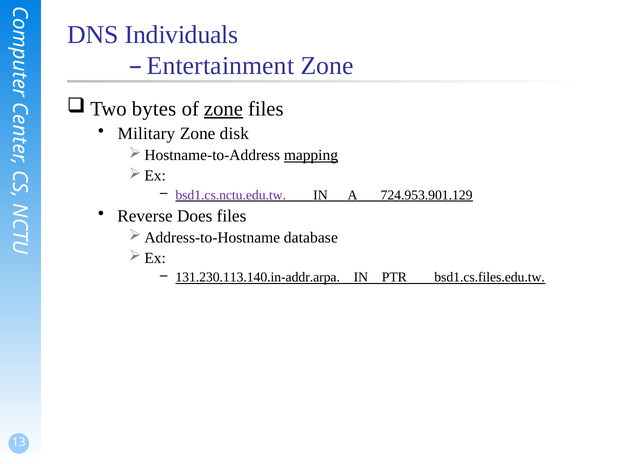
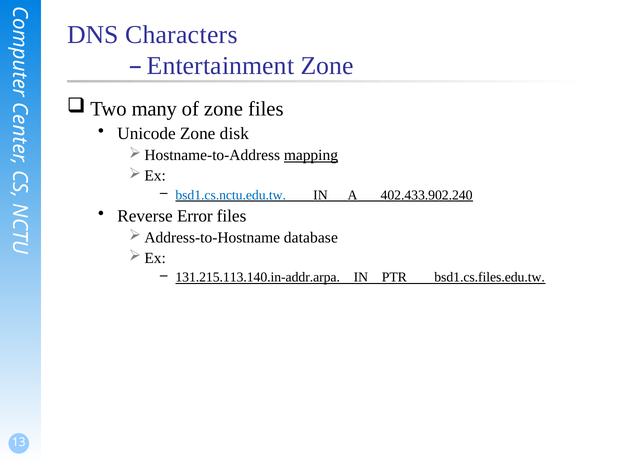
Individuals: Individuals -> Characters (181, 35)
bytes: bytes -> many (154, 109)
zone underline: present -> none (223, 109)
Military: Military -> Unicode (147, 134)
bsd1.cs.nctu.edu.tw colour: purple -> blue (231, 195)
724.953.901.129: 724.953.901.129 -> 402.433.902.240 (427, 195)
Does: Does -> Error (195, 216)
131.230.113.140.in-addr.arpa: 131.230.113.140.in-addr.arpa -> 131.215.113.140.in-addr.arpa (258, 277)
